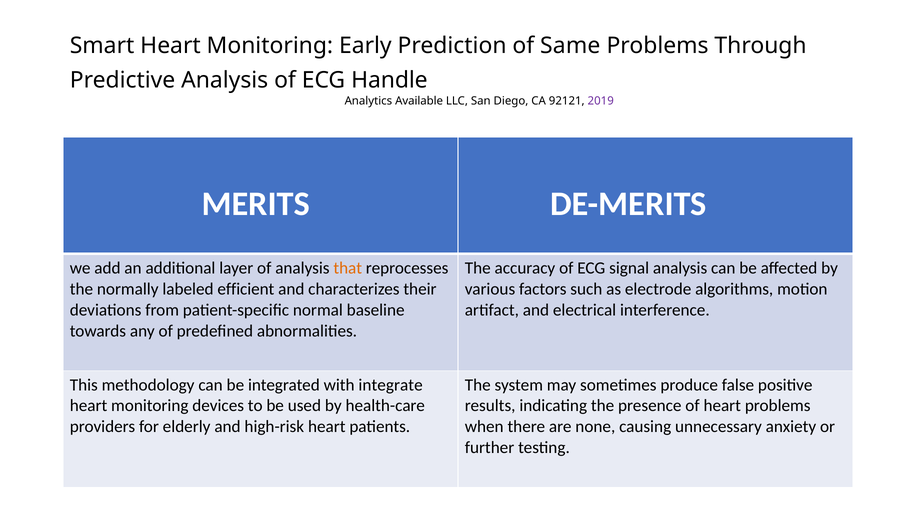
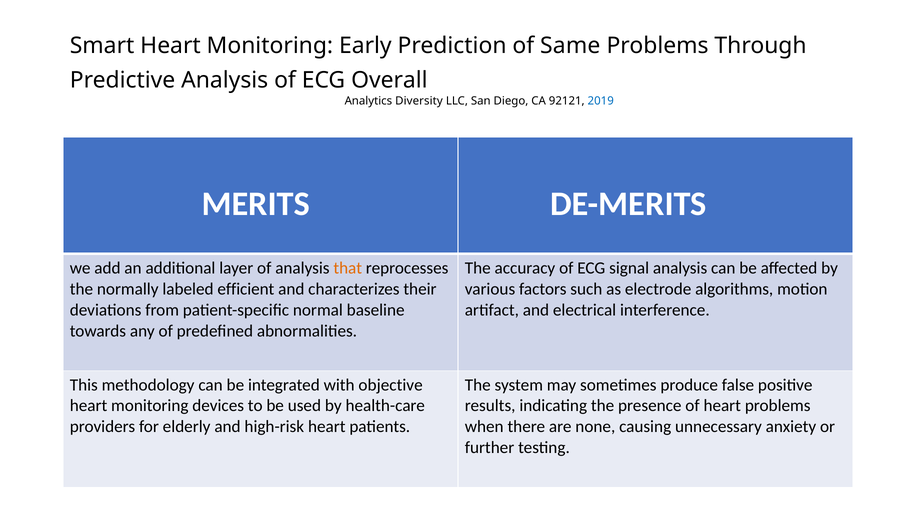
Handle: Handle -> Overall (389, 80)
Available: Available -> Diversity (419, 101)
2019 colour: purple -> blue (601, 101)
integrate: integrate -> objective (391, 385)
